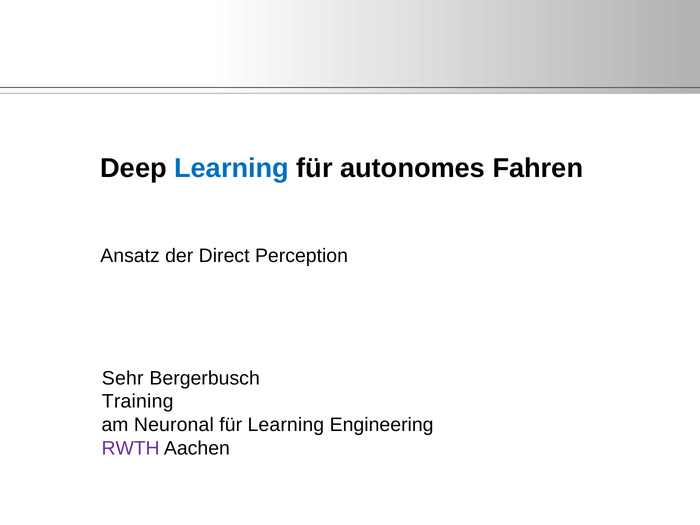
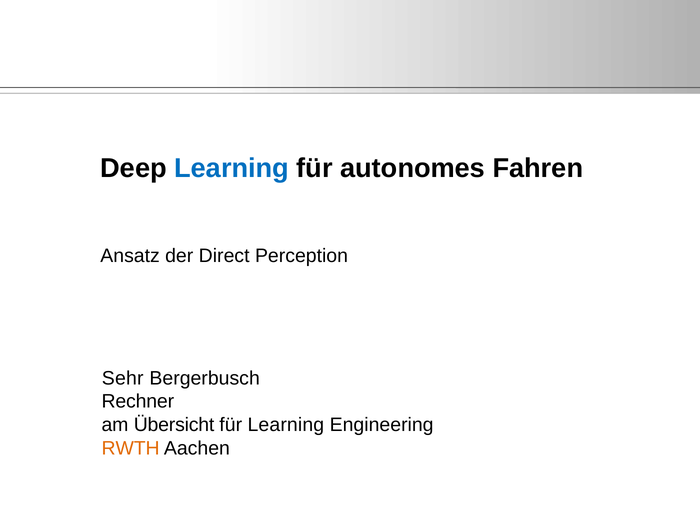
Training: Training -> Rechner (138, 401)
Neuronal: Neuronal -> Übersicht (174, 425)
RWTH colour: purple -> orange (131, 448)
